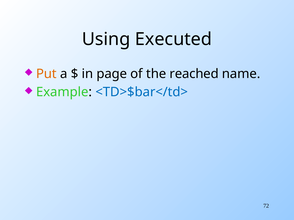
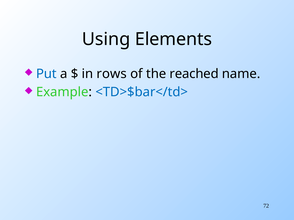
Executed: Executed -> Elements (174, 39)
Put colour: orange -> blue (46, 74)
page: page -> rows (112, 74)
